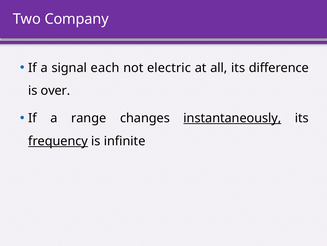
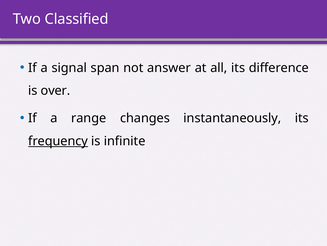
Company: Company -> Classified (77, 19)
each: each -> span (105, 68)
electric: electric -> answer (169, 68)
instantaneously underline: present -> none (232, 118)
